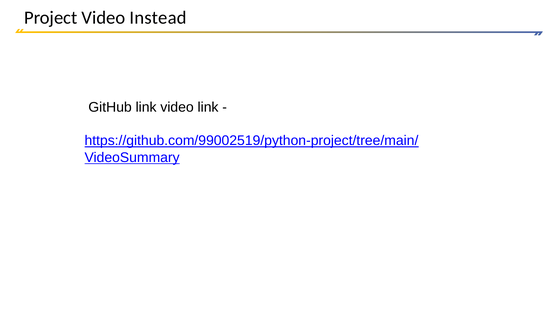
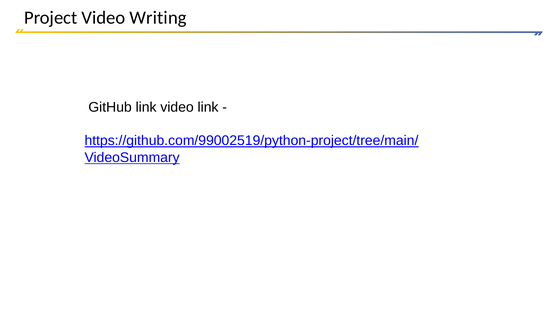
Instead: Instead -> Writing (158, 18)
